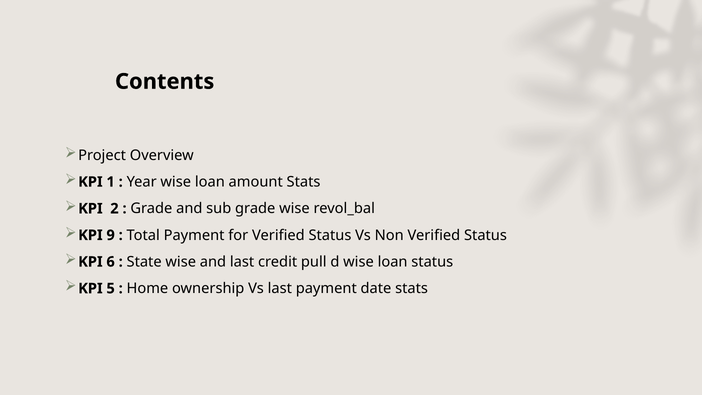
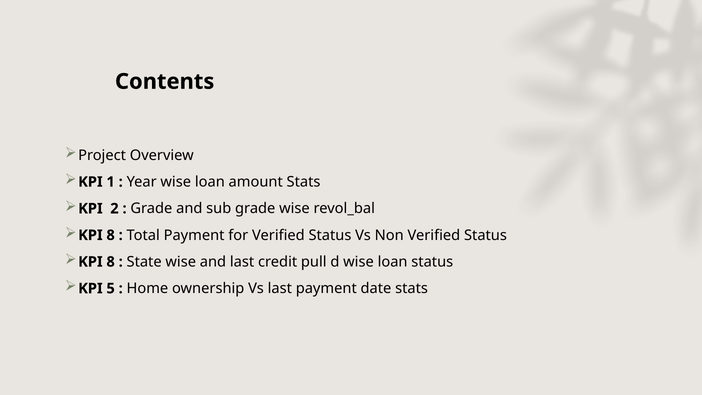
9: 9 -> 8 (111, 235)
6: 6 -> 8 (111, 262)
